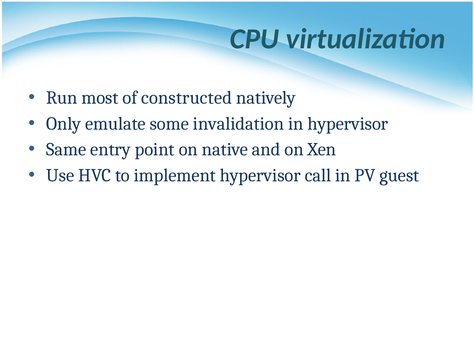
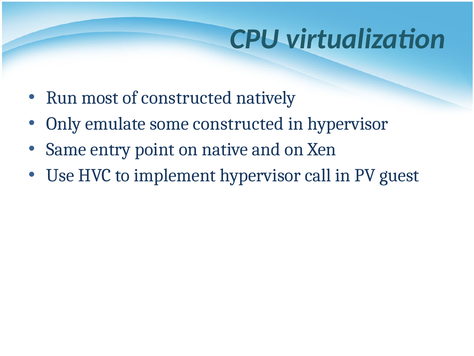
some invalidation: invalidation -> constructed (238, 124)
